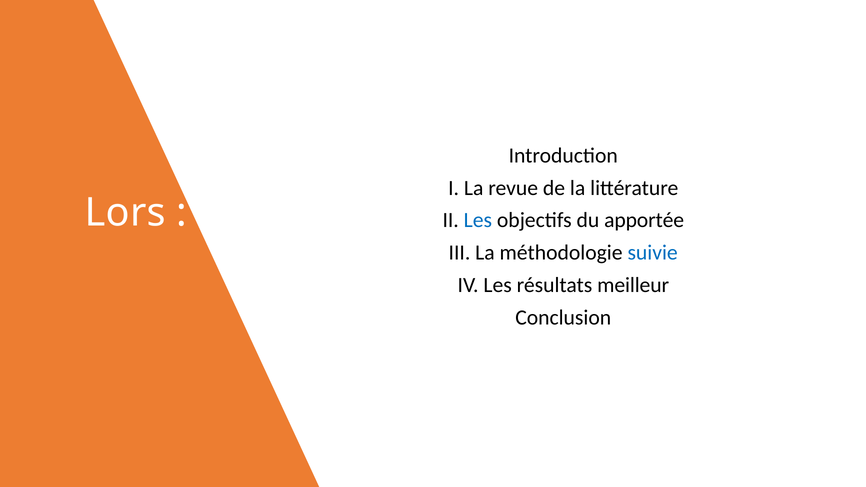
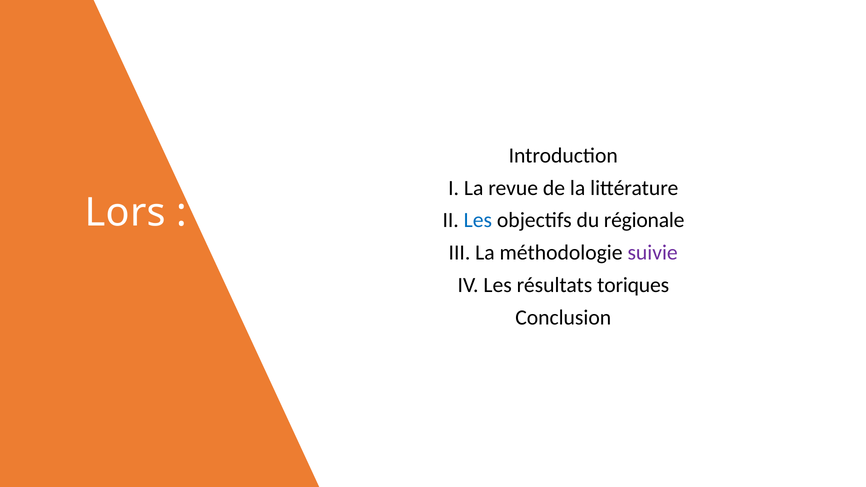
apportée: apportée -> régionale (644, 220)
suivie colour: blue -> purple (653, 253)
meilleur: meilleur -> toriques (633, 285)
